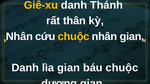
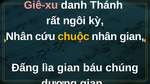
Giê-xu colour: yellow -> pink (41, 5)
thân: thân -> ngôi (74, 21)
Danh: Danh -> Đấng (25, 68)
báu chuộc: chuộc -> chúng (122, 68)
